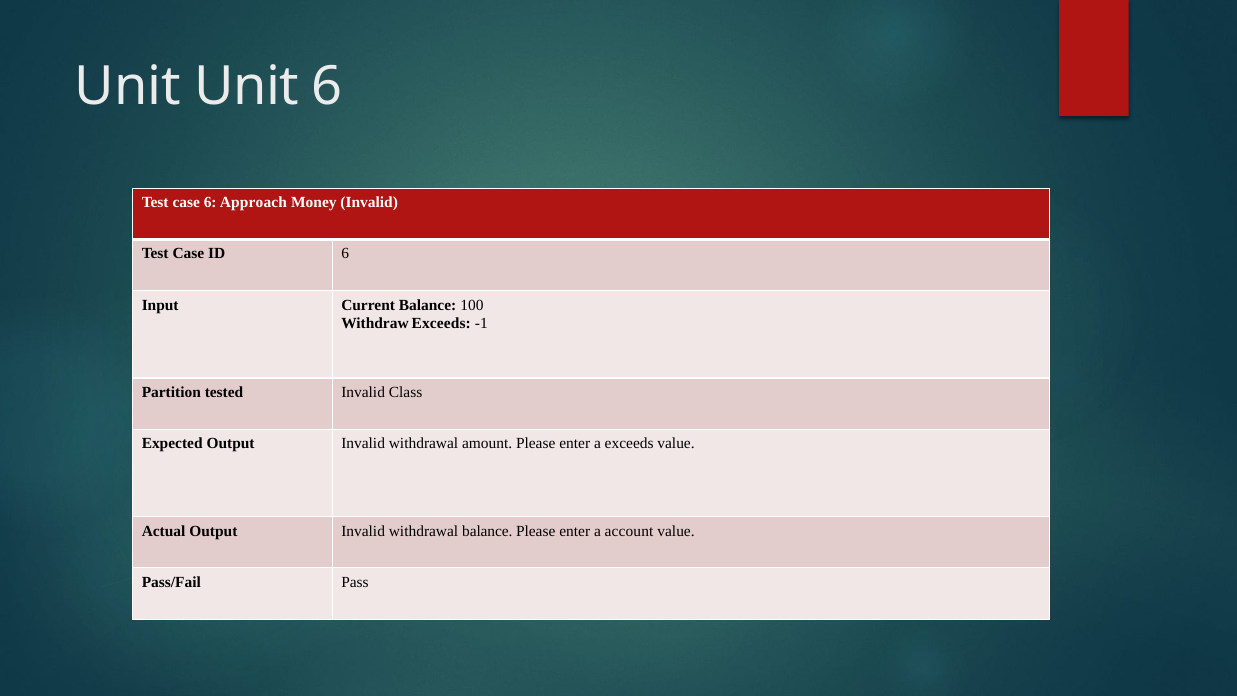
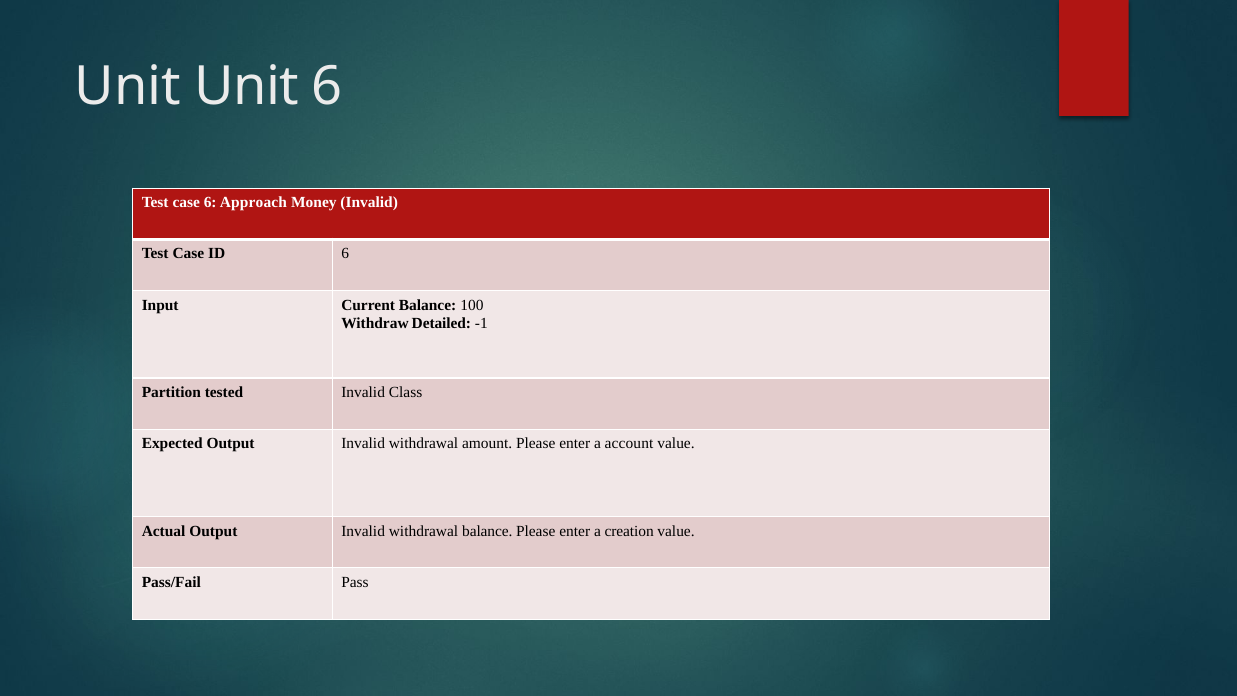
Withdraw Exceeds: Exceeds -> Detailed (441, 323)
a exceeds: exceeds -> account (629, 444)
account: account -> creation (629, 531)
